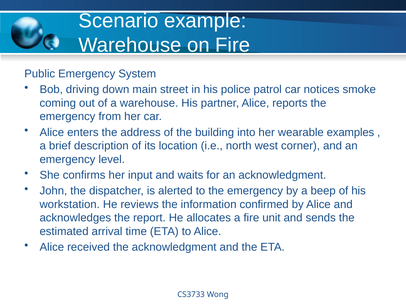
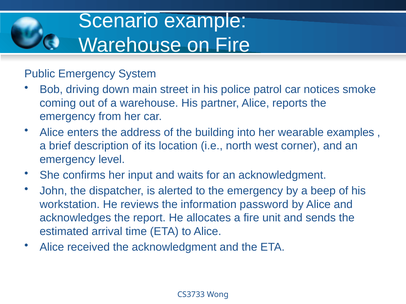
confirmed: confirmed -> password (264, 205)
